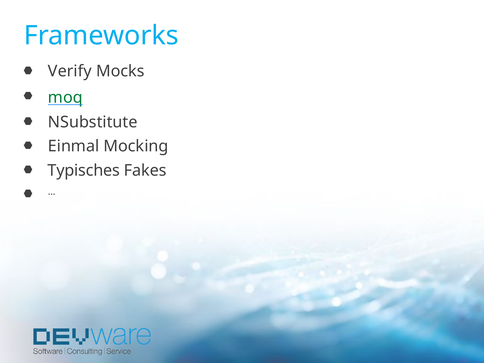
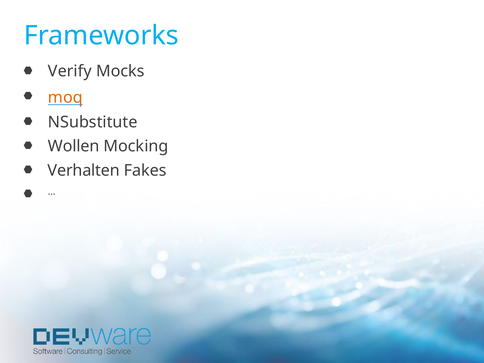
moq colour: green -> orange (65, 97)
Einmal: Einmal -> Wollen (74, 146)
Typisches: Typisches -> Verhalten (84, 170)
